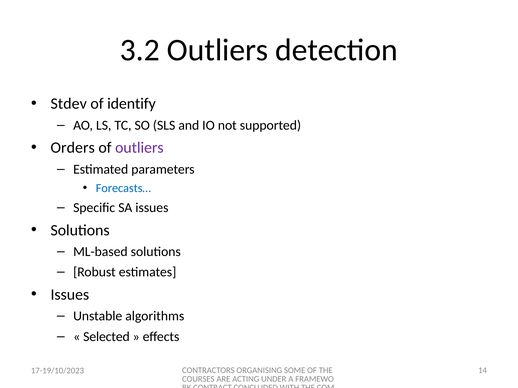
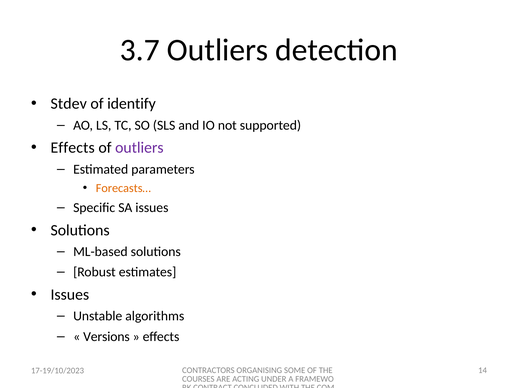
3.2: 3.2 -> 3.7 (140, 50)
Orders: Orders -> Effects (73, 148)
Forecasts… colour: blue -> orange (123, 188)
Selected: Selected -> Versions (106, 337)
